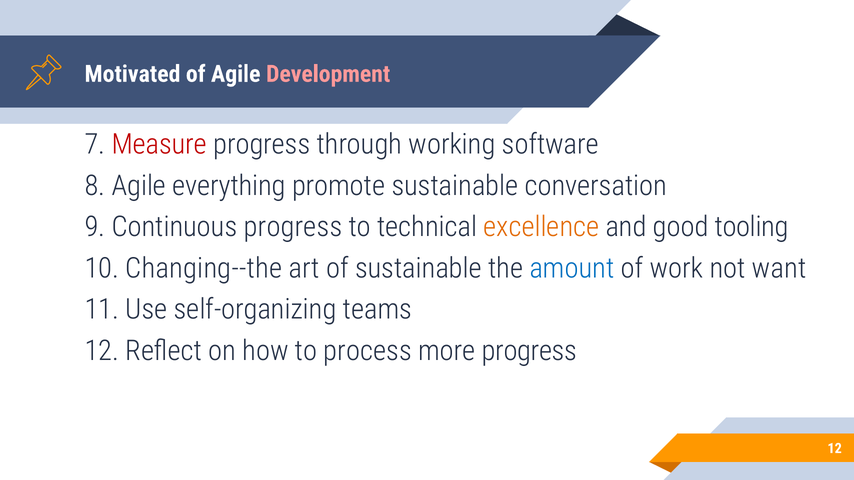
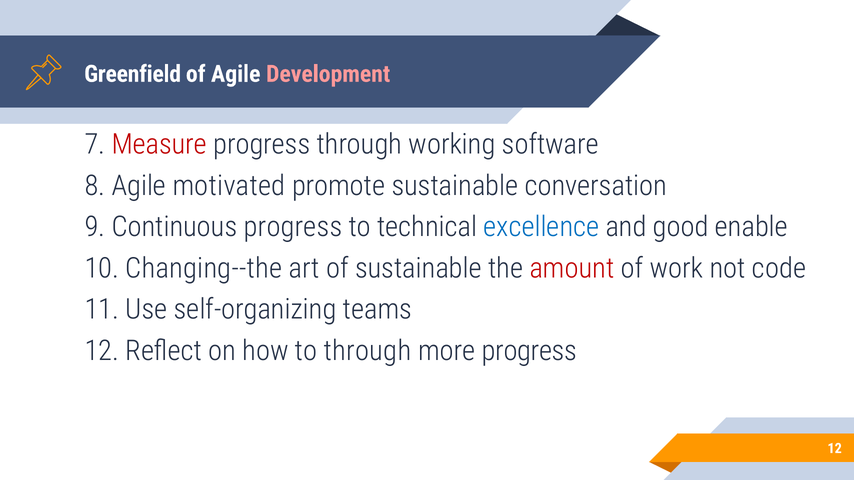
Motivated: Motivated -> Greenfield (133, 74)
everything: everything -> motivated (229, 186)
excellence colour: orange -> blue (541, 227)
tooling: tooling -> enable (751, 227)
amount colour: blue -> red (572, 269)
want: want -> code (779, 269)
to process: process -> through (368, 351)
